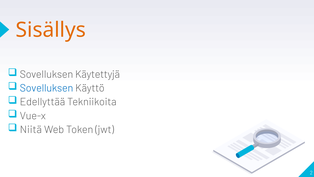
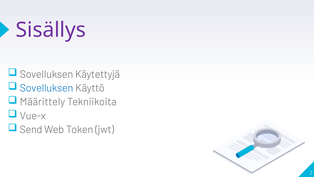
Sisällys colour: orange -> purple (51, 30)
Edellyttää: Edellyttää -> Määrittely (42, 102)
Niitä: Niitä -> Send (31, 129)
